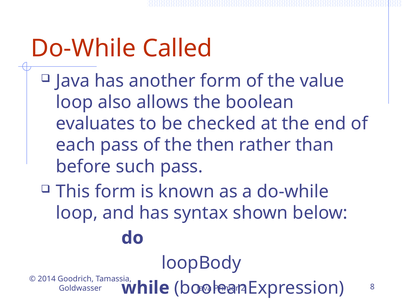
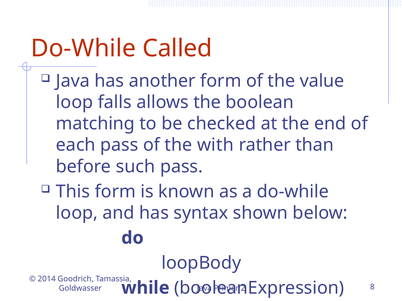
also: also -> falls (115, 102)
evaluates: evaluates -> matching (95, 124)
then: then -> with (215, 145)
